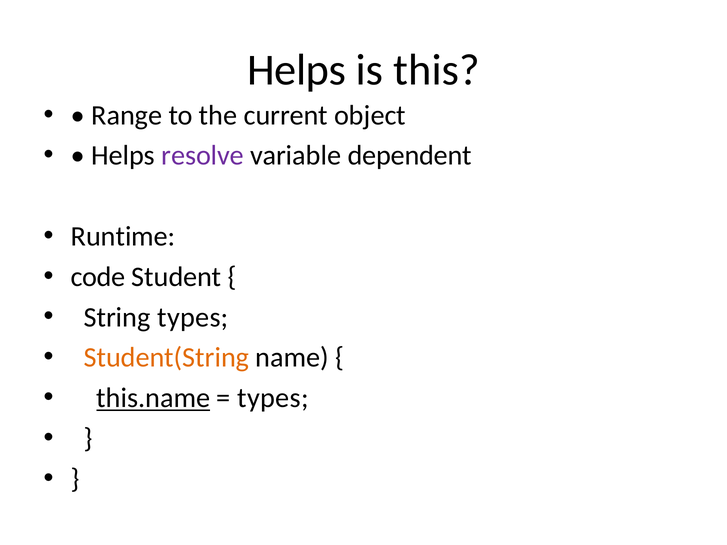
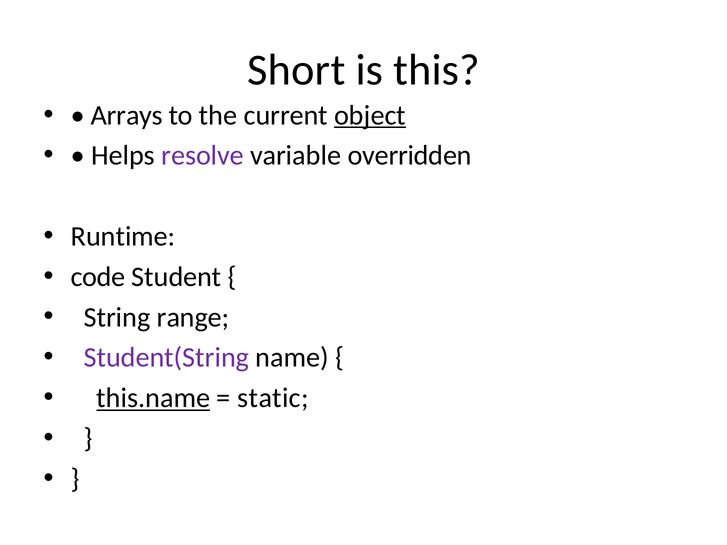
Helps: Helps -> Short (296, 70)
Range: Range -> Arrays (127, 115)
object underline: none -> present (370, 115)
dependent: dependent -> overridden (410, 156)
String types: types -> range (193, 317)
Student(String colour: orange -> purple (166, 358)
types: types -> static (273, 398)
